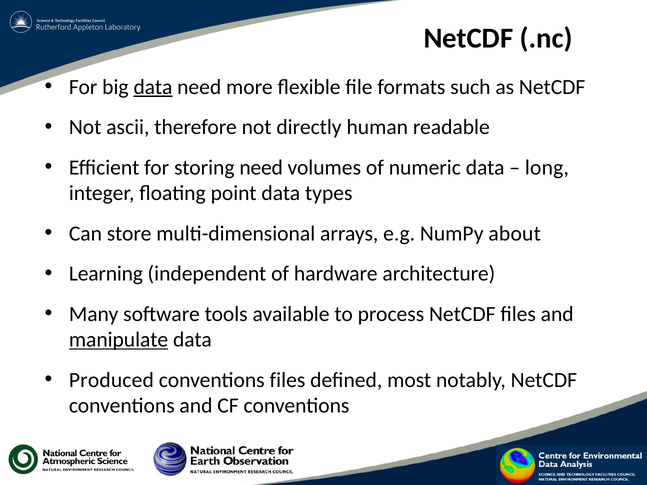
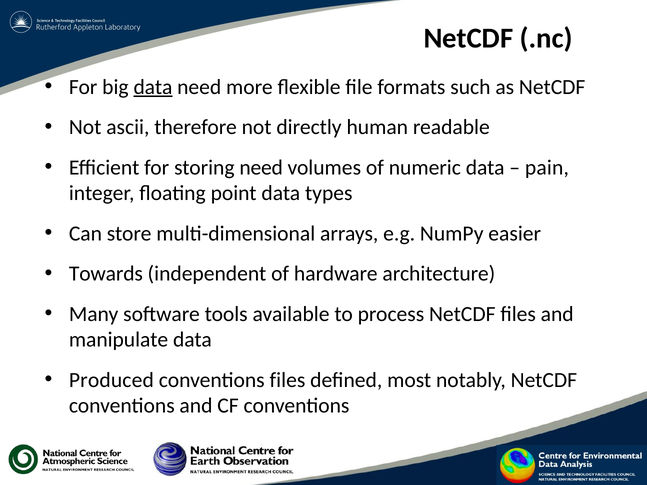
long: long -> pain (547, 168)
about: about -> easier (515, 234)
Learning: Learning -> Towards (106, 274)
manipulate underline: present -> none (119, 340)
